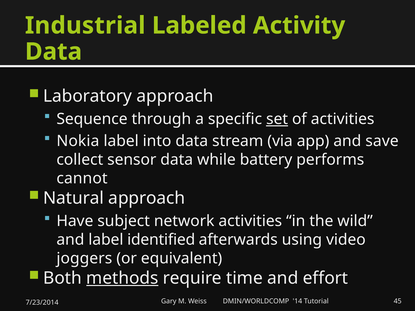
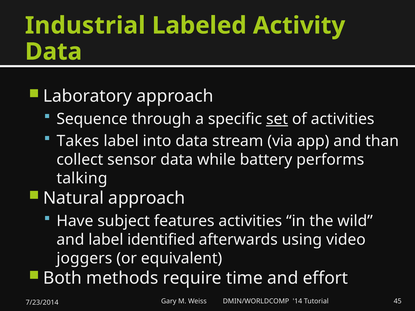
Nokia: Nokia -> Takes (78, 141)
save: save -> than (382, 141)
cannot: cannot -> talking (82, 178)
network: network -> features (184, 221)
methods underline: present -> none (122, 278)
